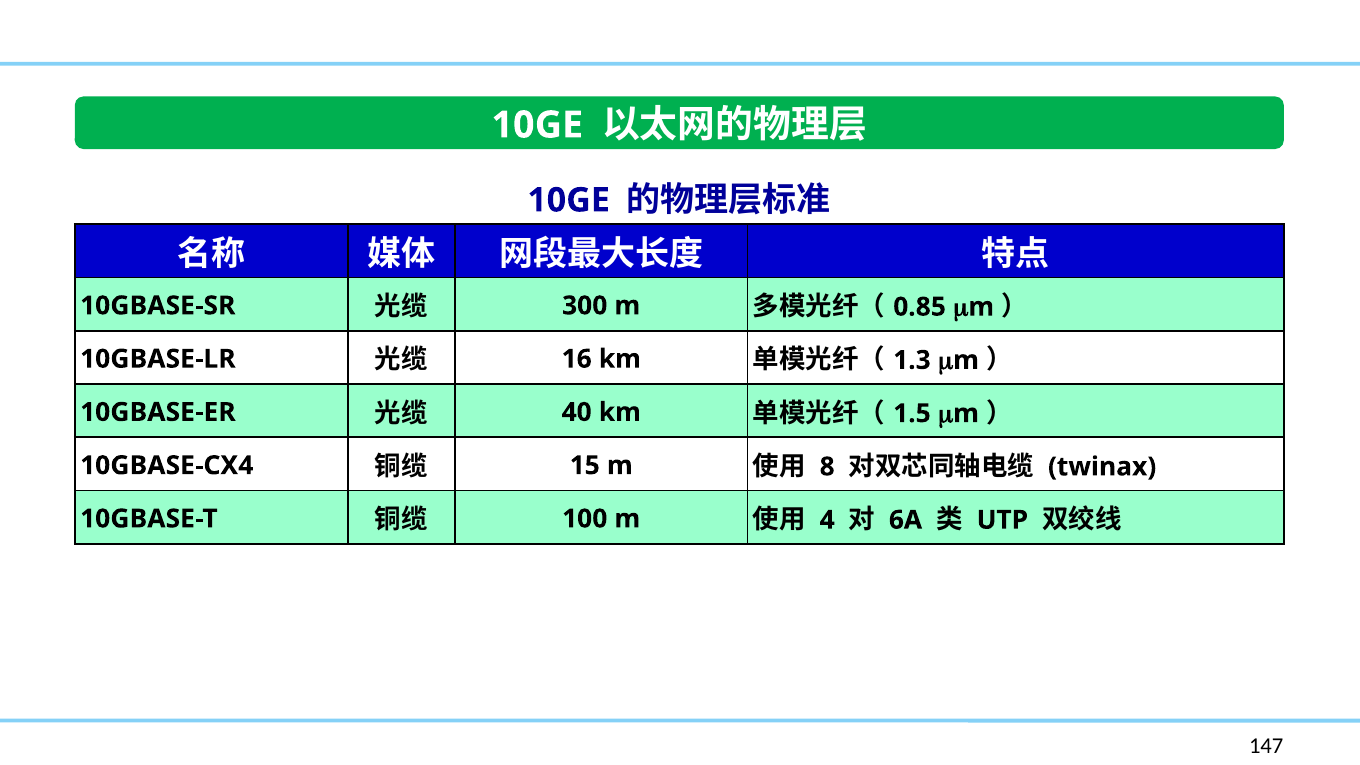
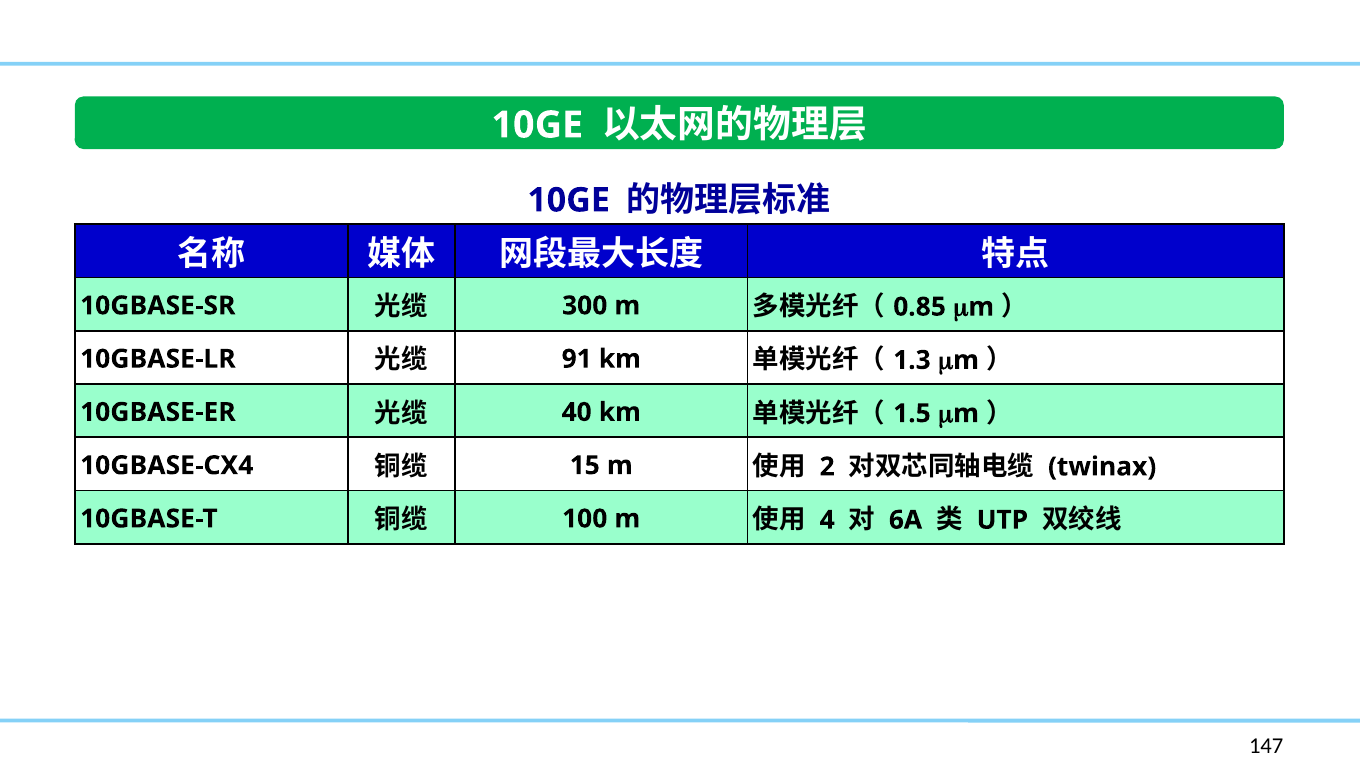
16: 16 -> 91 (577, 359)
8: 8 -> 2 (827, 467)
